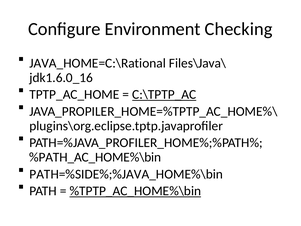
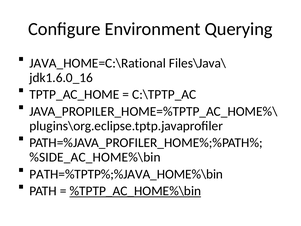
Checking: Checking -> Querying (239, 29)
C:\TPTP_AC underline: present -> none (164, 94)
%PATH_AC_HOME%\bin: %PATH_AC_HOME%\bin -> %SIDE_AC_HOME%\bin (95, 157)
PATH=%SIDE%;%JAVA_HOME%\bin: PATH=%SIDE%;%JAVA_HOME%\bin -> PATH=%TPTP%;%JAVA_HOME%\bin (126, 174)
